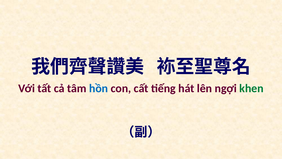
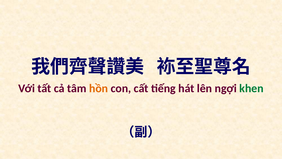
hồn colour: blue -> orange (99, 88)
